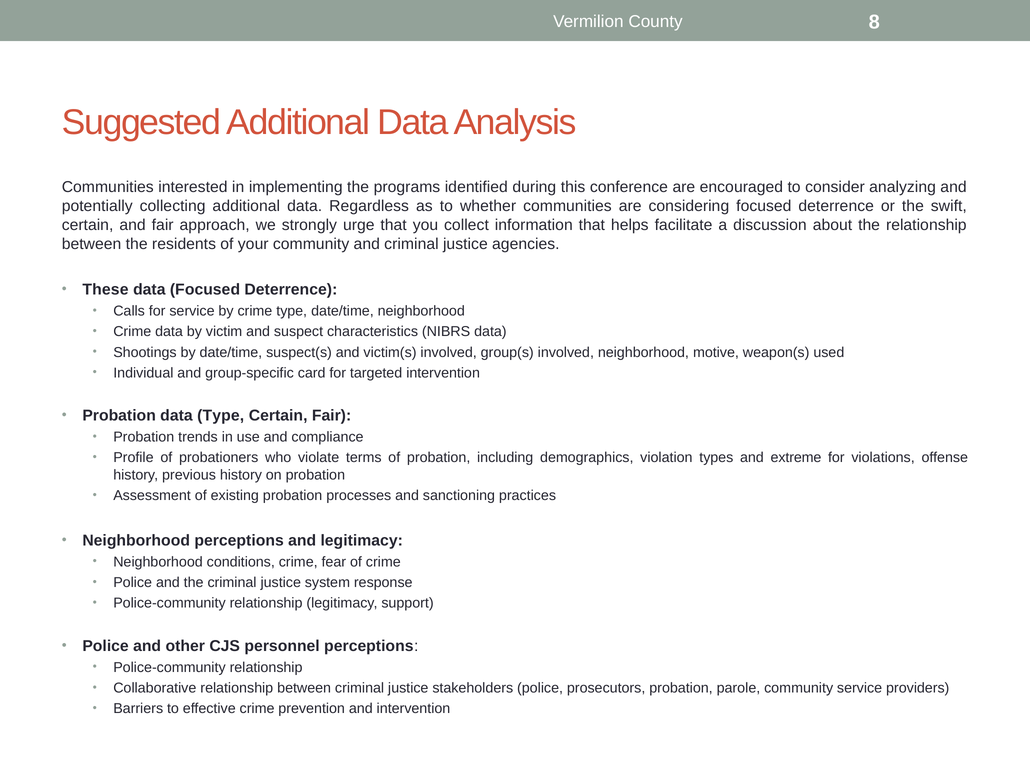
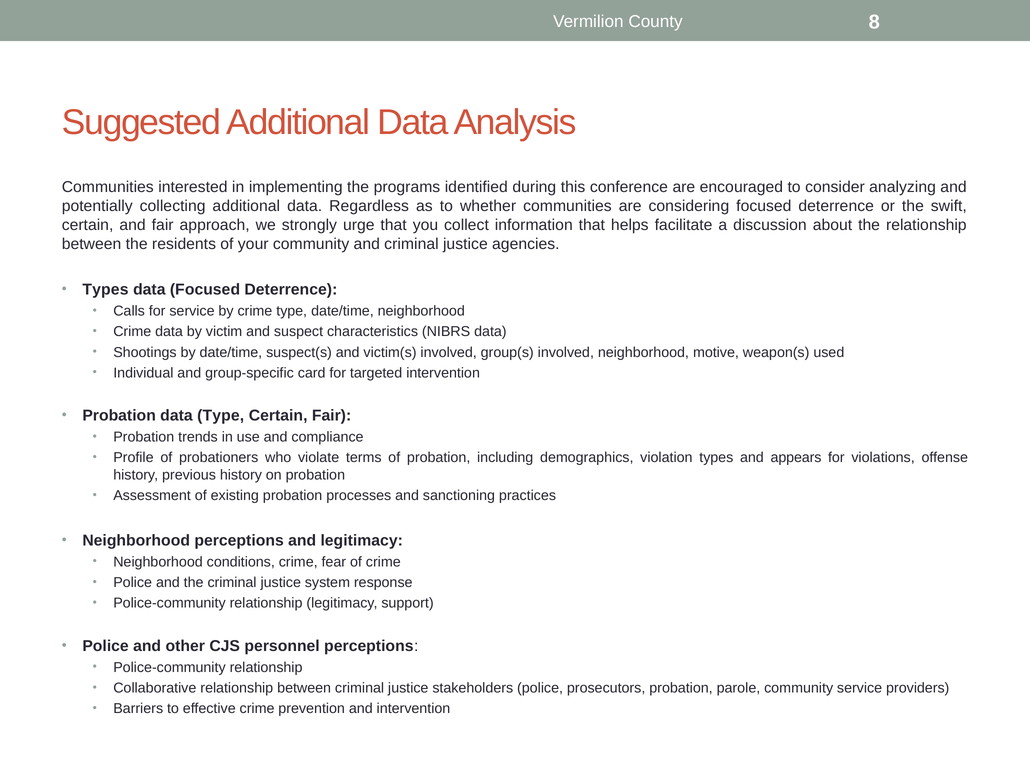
These: These -> Types (105, 290)
extreme: extreme -> appears (796, 458)
